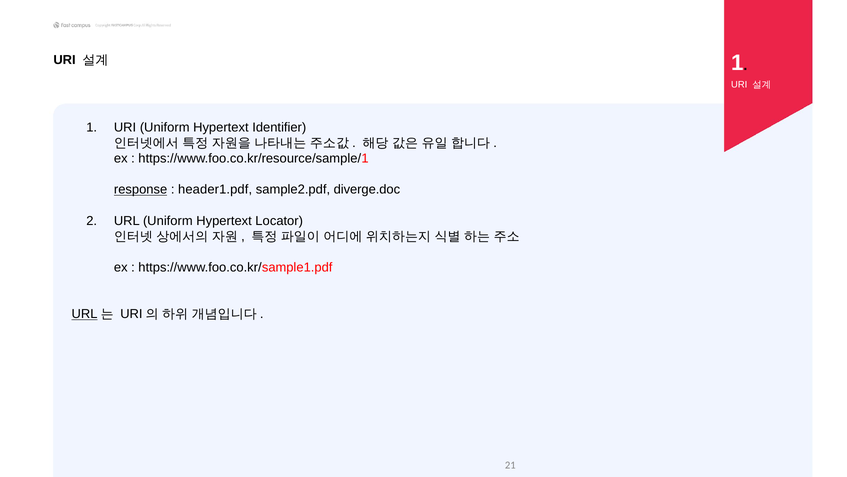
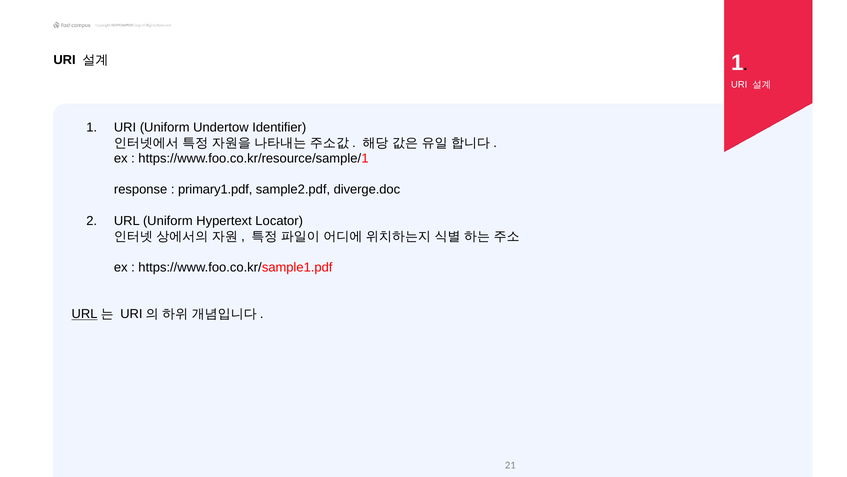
URI Uniform Hypertext: Hypertext -> Undertow (221, 127)
response underline: present -> none (141, 189)
header1.pdf: header1.pdf -> primary1.pdf (215, 189)
